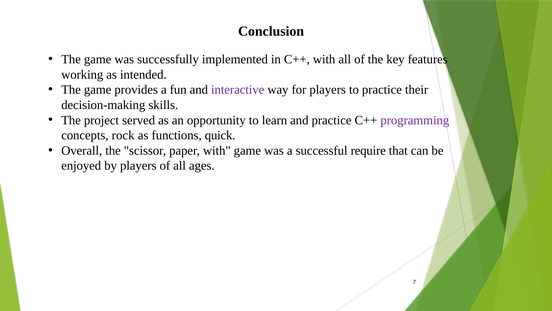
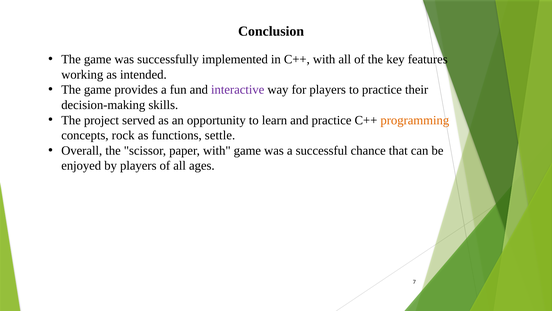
programming colour: purple -> orange (415, 120)
quick: quick -> settle (220, 135)
require: require -> chance (368, 150)
